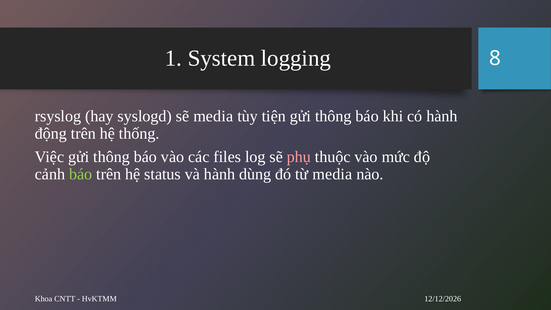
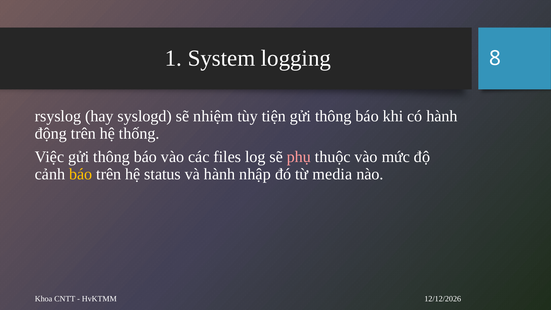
sẽ media: media -> nhiệm (213, 116)
báo colour: light green -> yellow (81, 174)
dùng: dùng -> nhập (255, 174)
